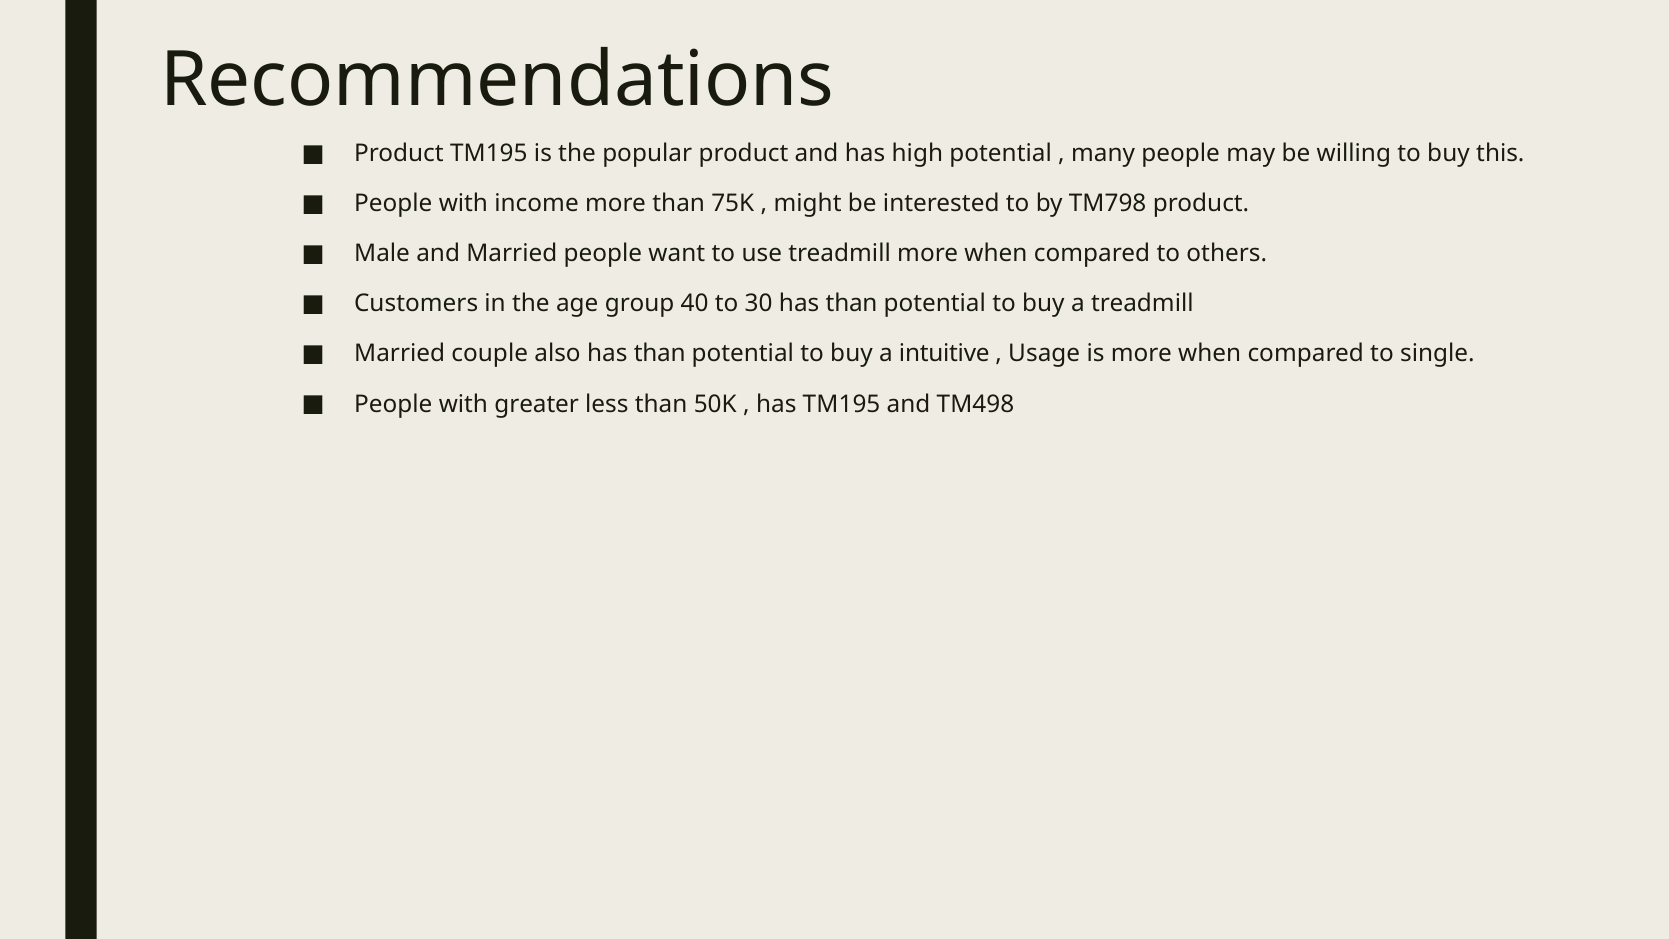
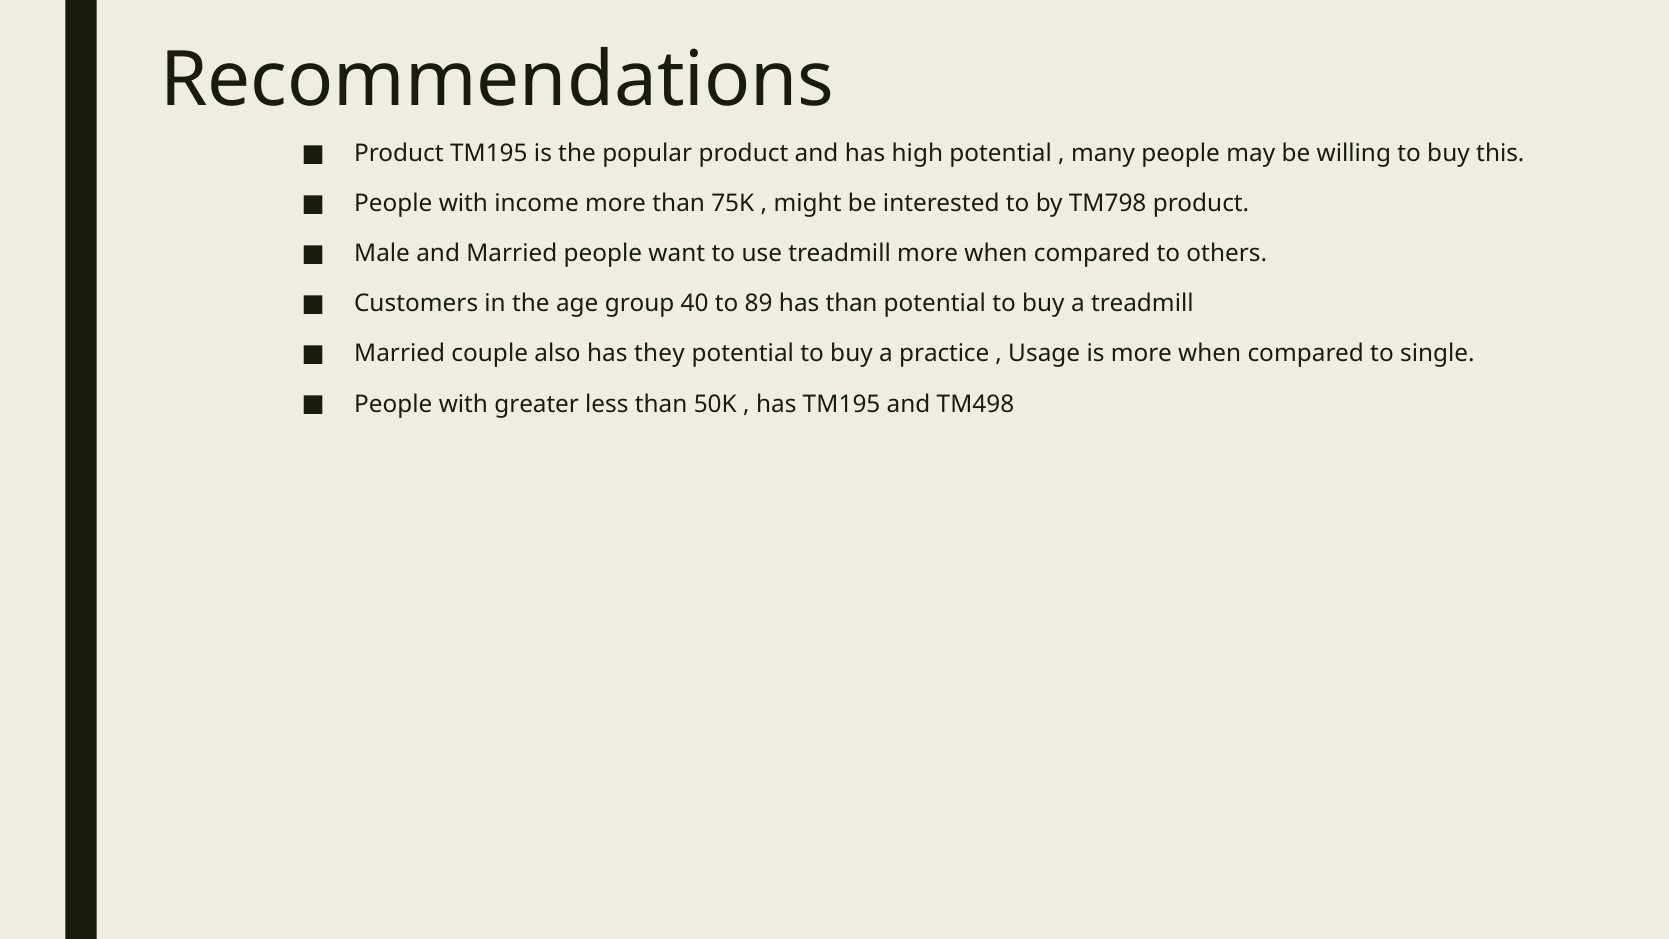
30: 30 -> 89 (759, 304)
also has than: than -> they (659, 354)
intuitive: intuitive -> practice (944, 354)
